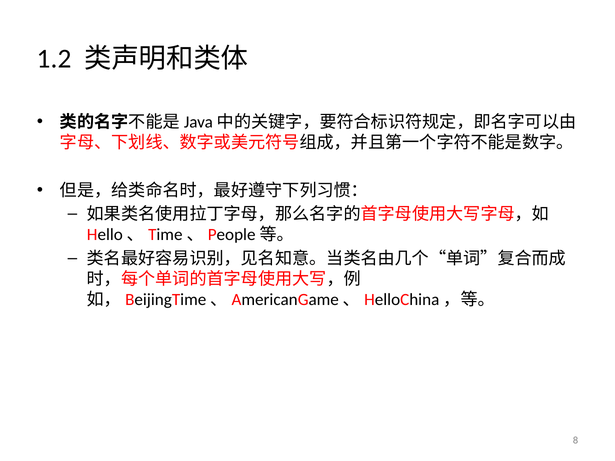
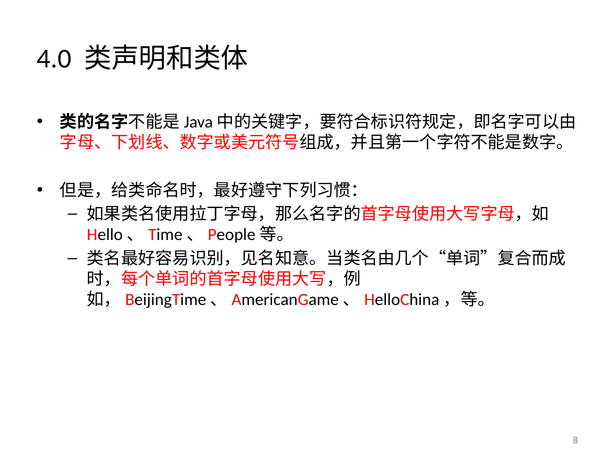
1.2: 1.2 -> 4.0 (54, 59)
